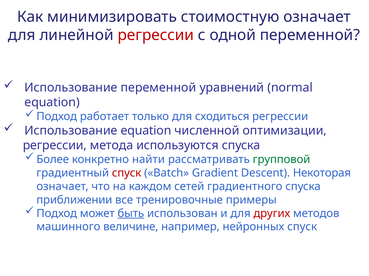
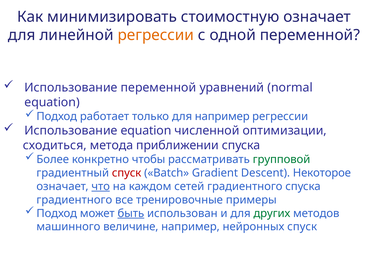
регрессии colour: red -> orange (156, 35)
для сходиться: сходиться -> например (222, 117)
регрессии: регрессии -> сходиться (55, 146)
используются: используются -> приближении (178, 146)
найти: найти -> чтобы (149, 160)
Некоторая: Некоторая -> Некоторое (322, 173)
что underline: none -> present (101, 187)
приближении: приближении -> градиентного (74, 200)
других colour: red -> green (272, 214)
